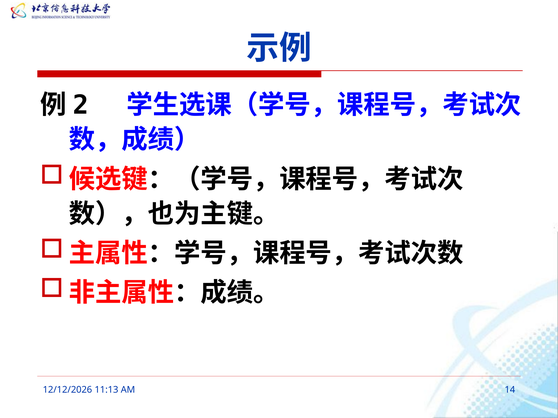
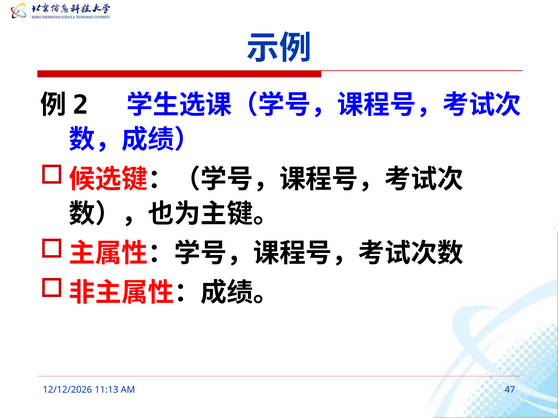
14: 14 -> 47 (510, 390)
